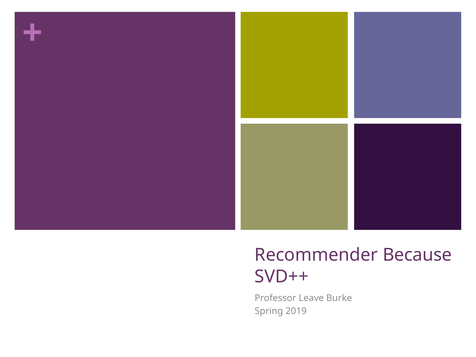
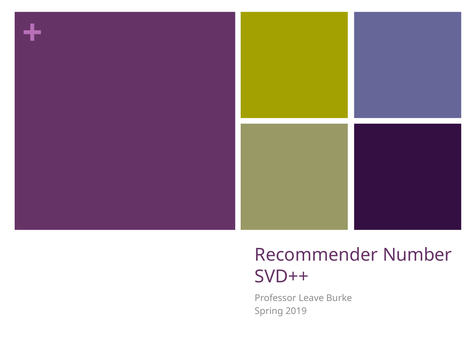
Because: Because -> Number (417, 255)
